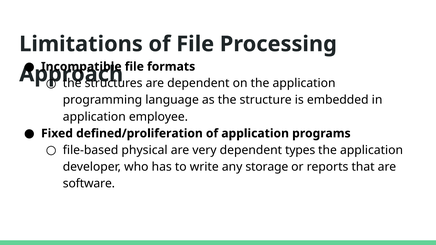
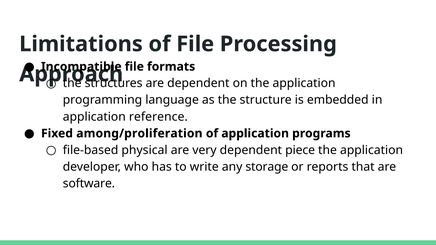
employee: employee -> reference (158, 117)
defined/proliferation: defined/proliferation -> among/proliferation (139, 134)
types: types -> piece (300, 150)
